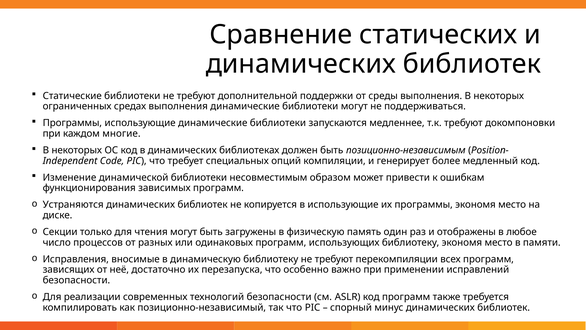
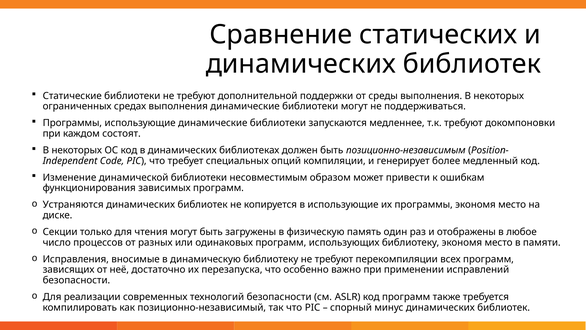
многие: многие -> состоят (122, 133)
